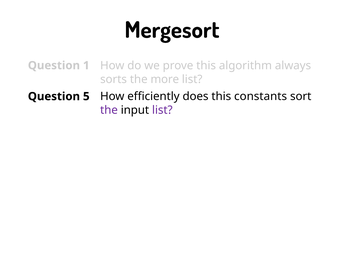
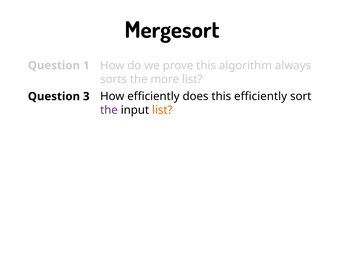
this constants: constants -> efficiently (261, 96)
5: 5 -> 3 (86, 96)
list colour: purple -> orange (162, 110)
